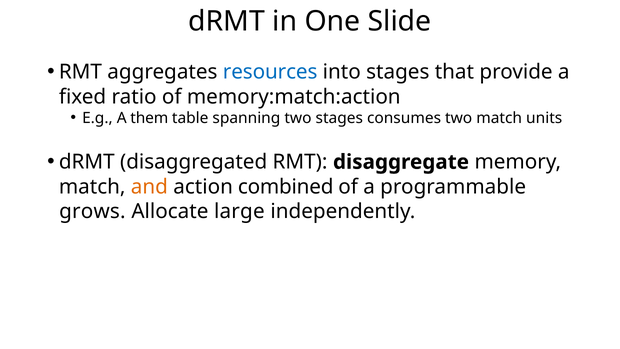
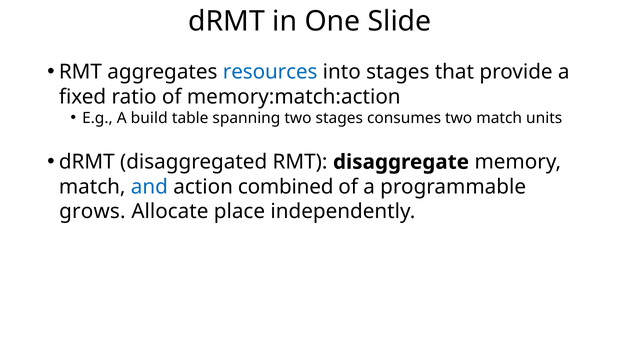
them: them -> build (149, 118)
and colour: orange -> blue (149, 187)
large: large -> place (239, 212)
